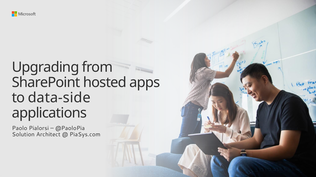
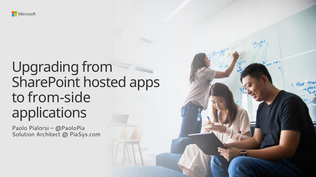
data-side: data-side -> from-side (59, 98)
